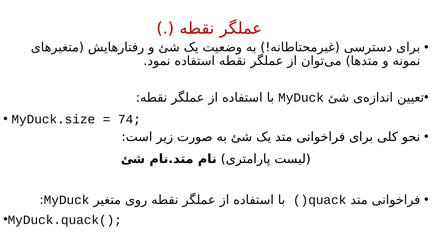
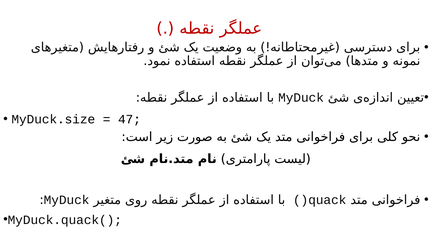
74: 74 -> 47 (129, 119)
